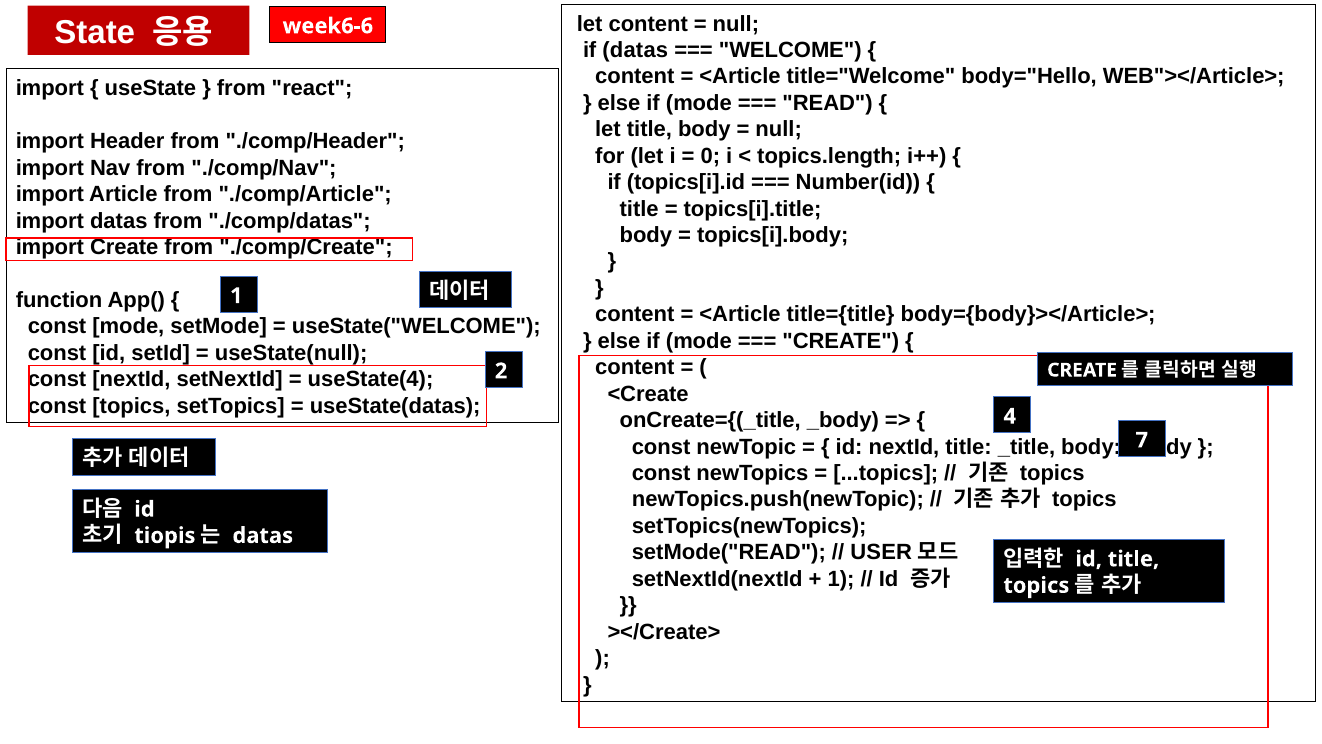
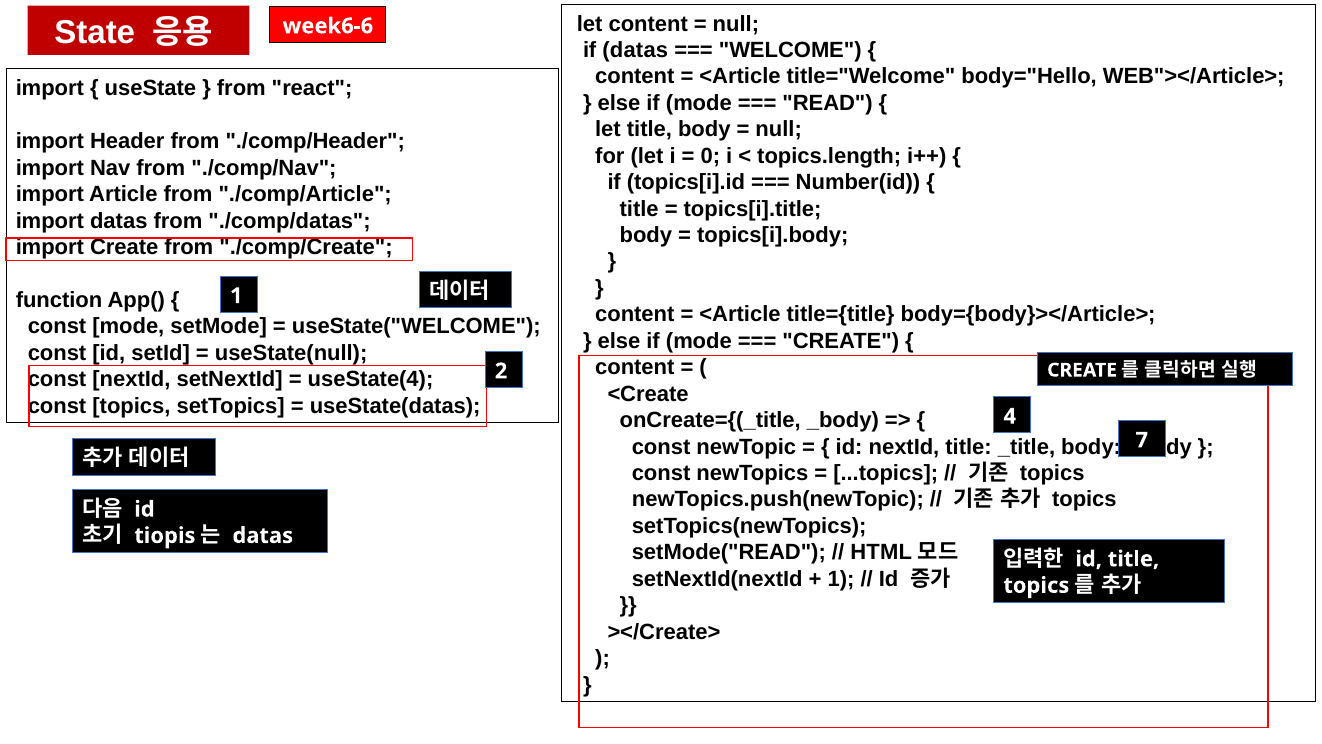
USER: USER -> HTML (881, 552)
